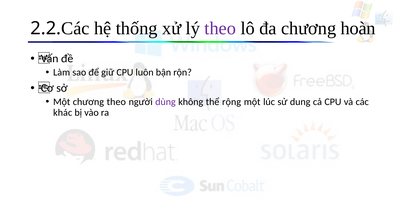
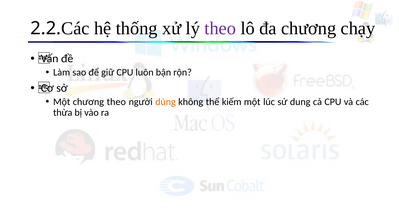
hoàn: hoàn -> chạy (358, 28)
dùng colour: purple -> orange (165, 102)
rộng: rộng -> kiếm (232, 102)
khác: khác -> thừa (63, 113)
